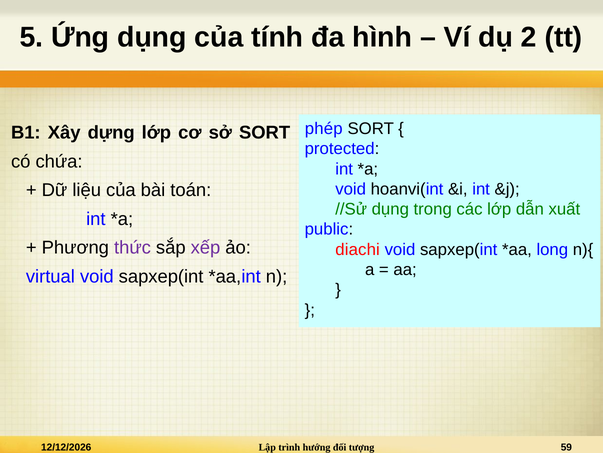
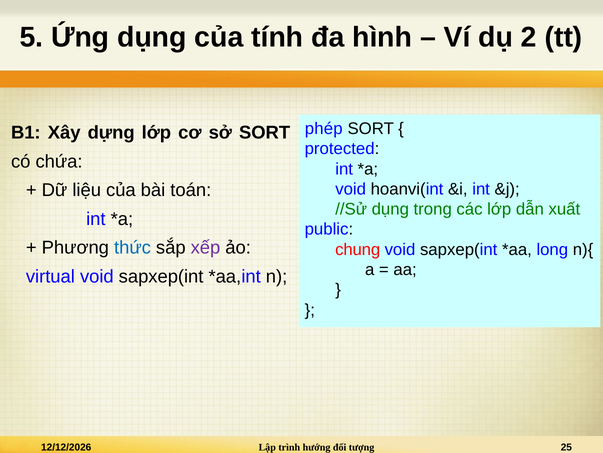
thức colour: purple -> blue (132, 247)
diachi: diachi -> chung (358, 249)
59: 59 -> 25 (566, 447)
